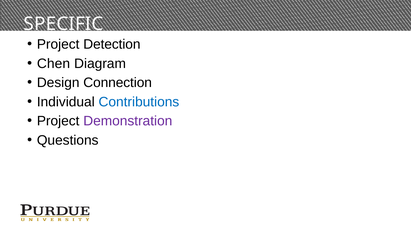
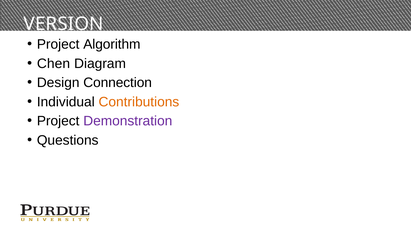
SPECIFIC: SPECIFIC -> VERSION (64, 24)
Detection: Detection -> Algorithm (112, 44)
Contributions colour: blue -> orange (139, 102)
